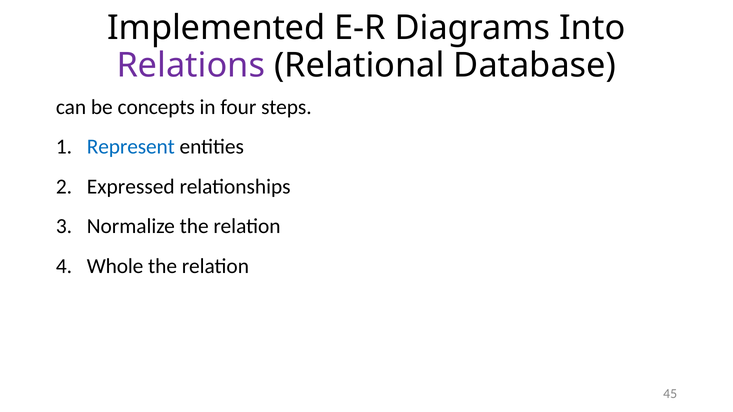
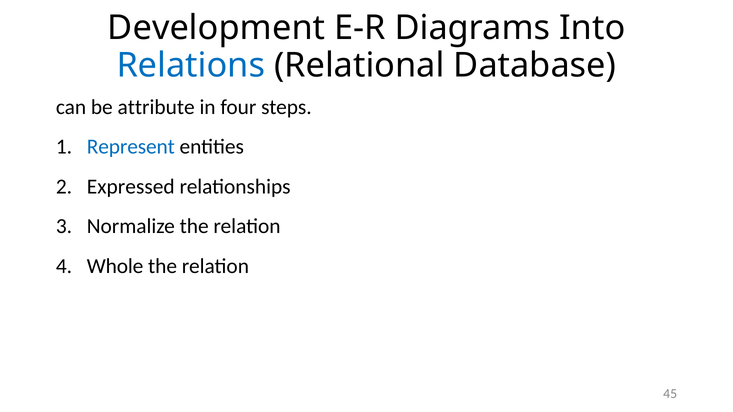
Implemented: Implemented -> Development (216, 28)
Relations colour: purple -> blue (191, 65)
concepts: concepts -> attribute (156, 107)
